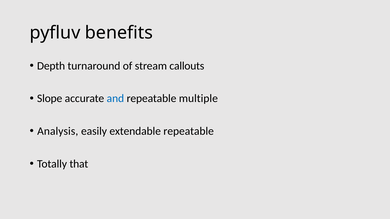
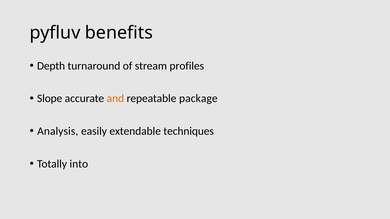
callouts: callouts -> profiles (187, 66)
and colour: blue -> orange (115, 99)
multiple: multiple -> package (198, 99)
extendable repeatable: repeatable -> techniques (189, 131)
that: that -> into (79, 164)
